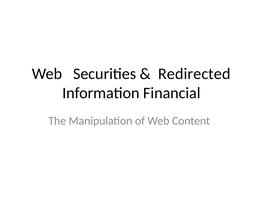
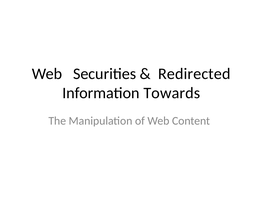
Financial: Financial -> Towards (172, 93)
